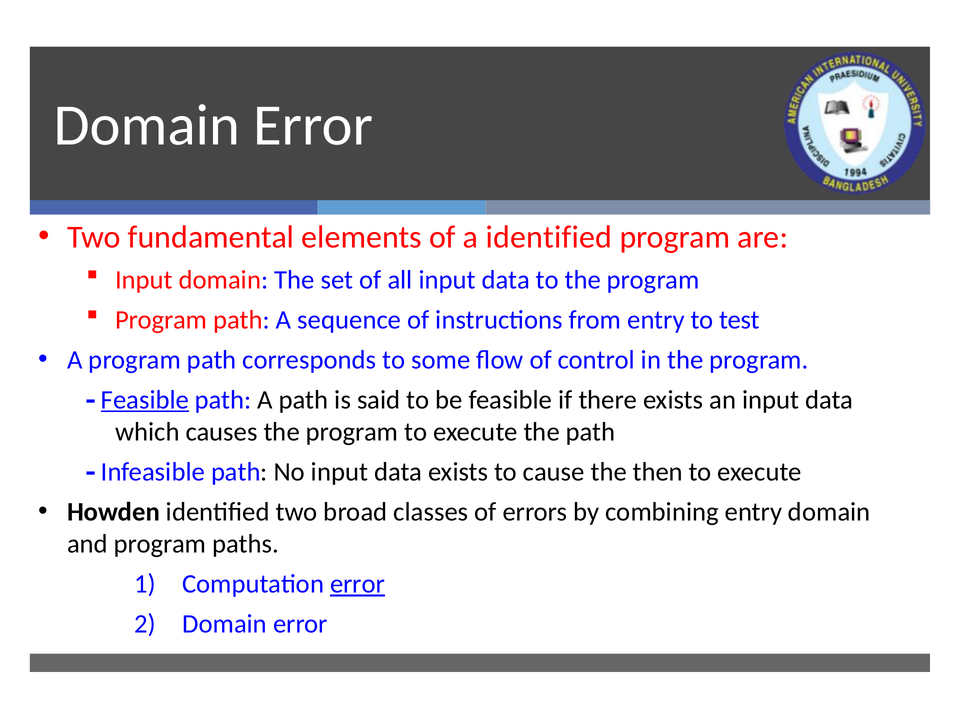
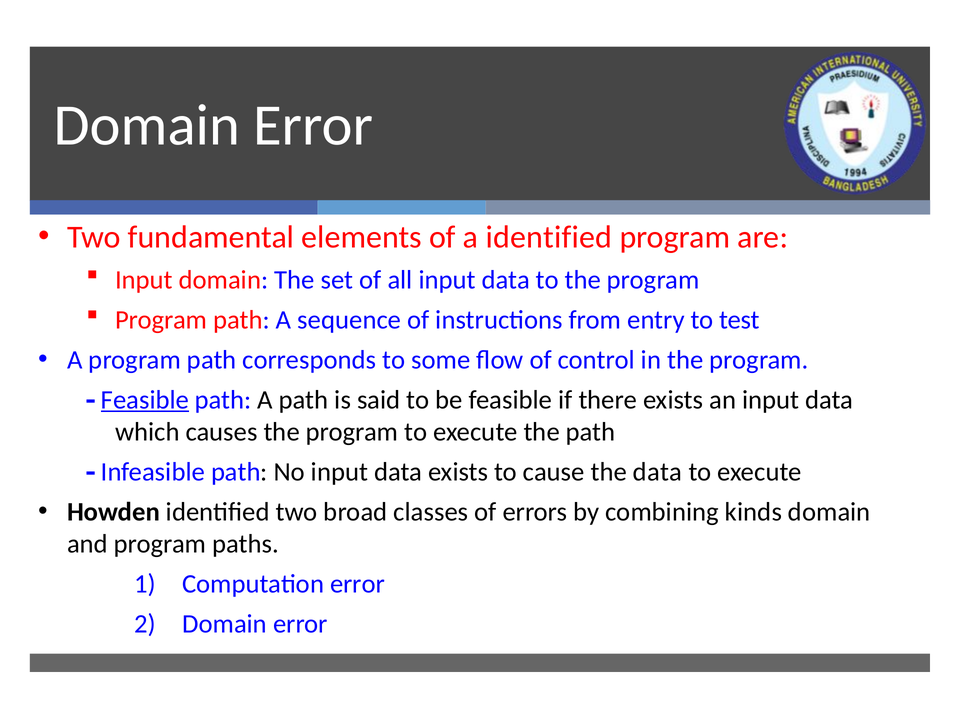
the then: then -> data (658, 472)
combining entry: entry -> kinds (753, 512)
error underline: present -> none (358, 584)
